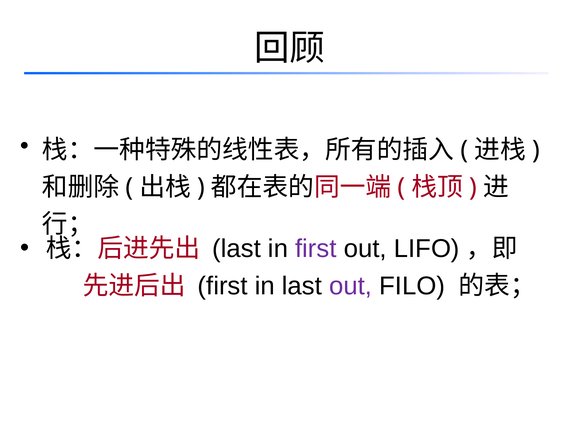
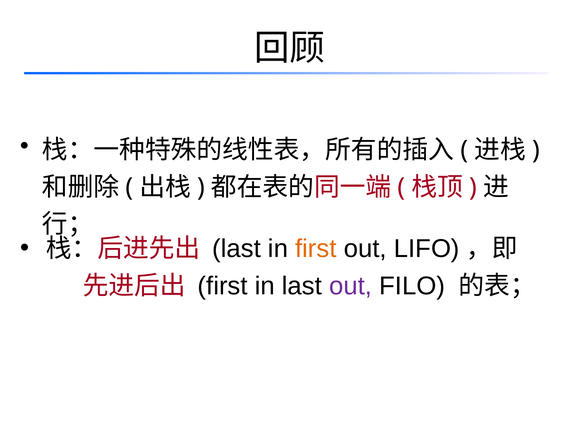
first colour: purple -> orange (316, 248)
